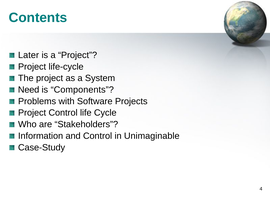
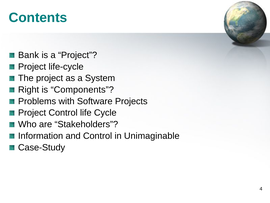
Later: Later -> Bank (29, 55)
Need: Need -> Right (29, 89)
